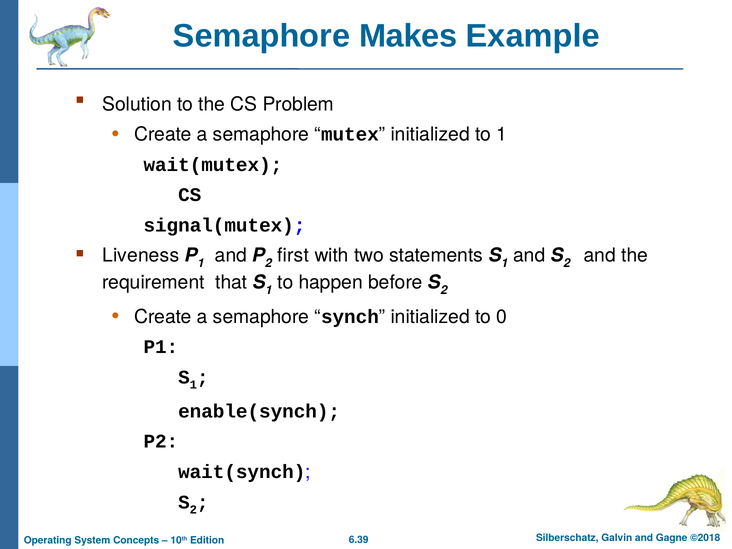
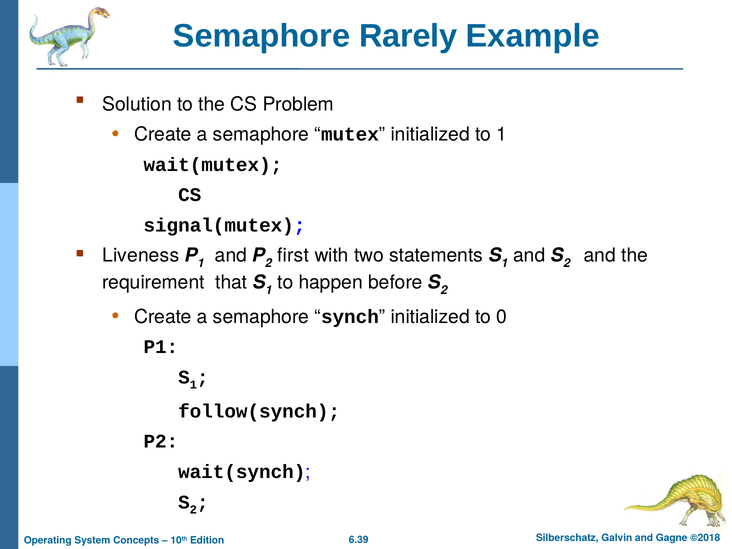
Makes: Makes -> Rarely (408, 36)
enable(synch: enable(synch -> follow(synch (259, 411)
